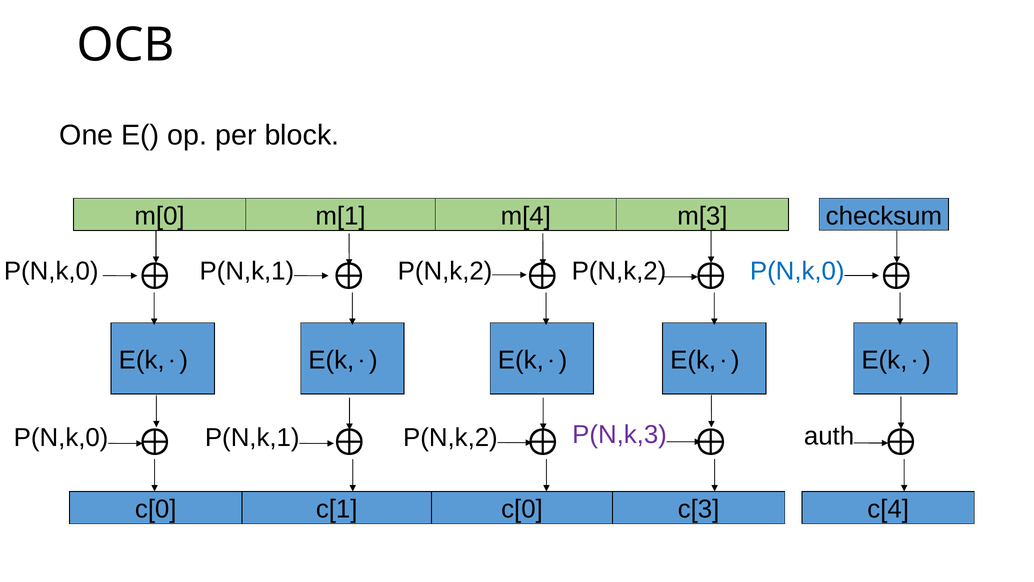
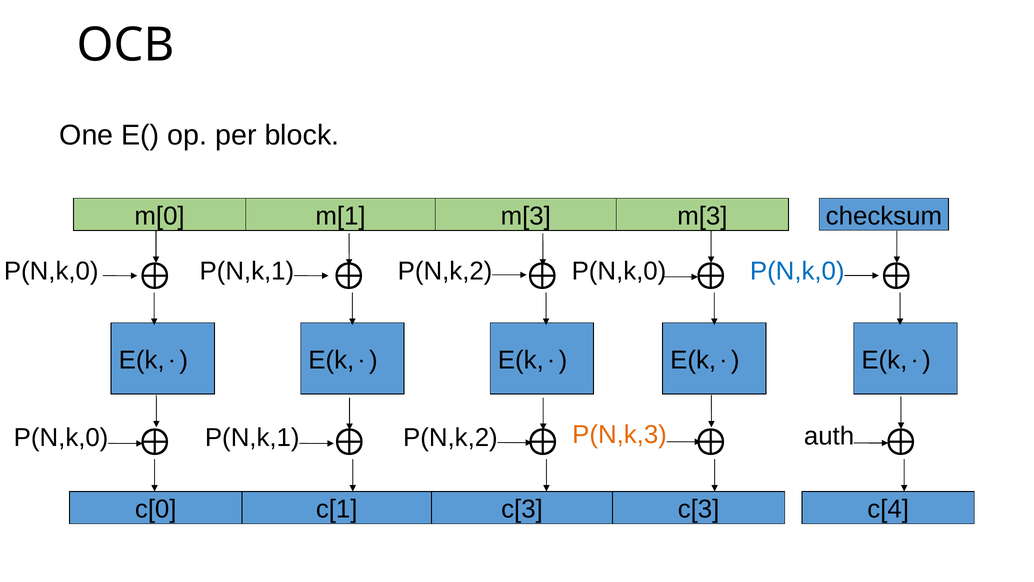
m[1 m[4: m[4 -> m[3 (526, 216)
P(N,k,2 P(N,k,2: P(N,k,2 -> P(N,k,0 (619, 271)
P(N,k,3 colour: purple -> orange (620, 435)
c[1 c[0: c[0 -> c[3 (522, 509)
